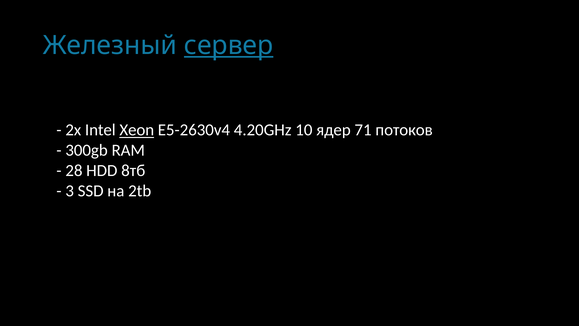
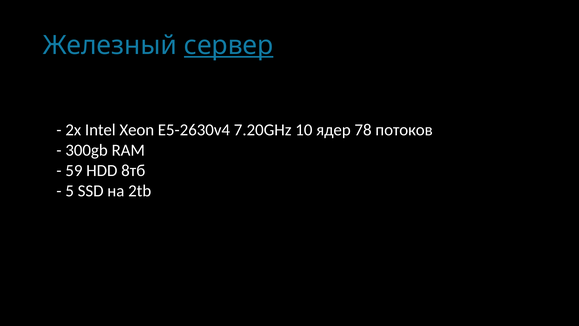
Xeon underline: present -> none (137, 130)
4.20GHz: 4.20GHz -> 7.20GHz (263, 130)
71: 71 -> 78 (363, 130)
28: 28 -> 59 (74, 171)
3: 3 -> 5 (70, 191)
